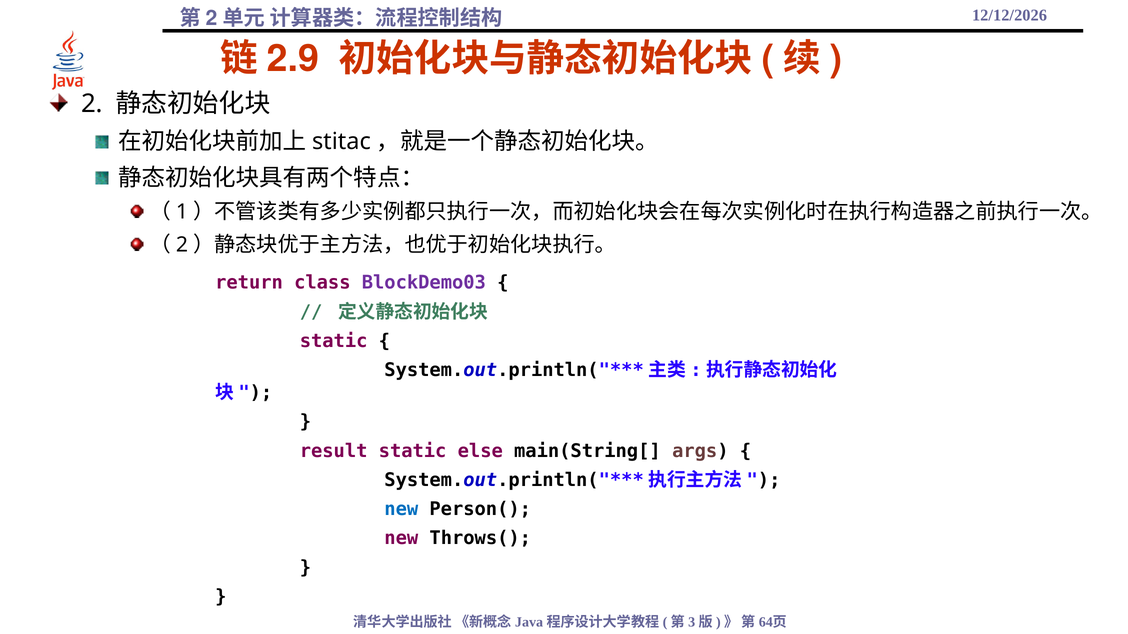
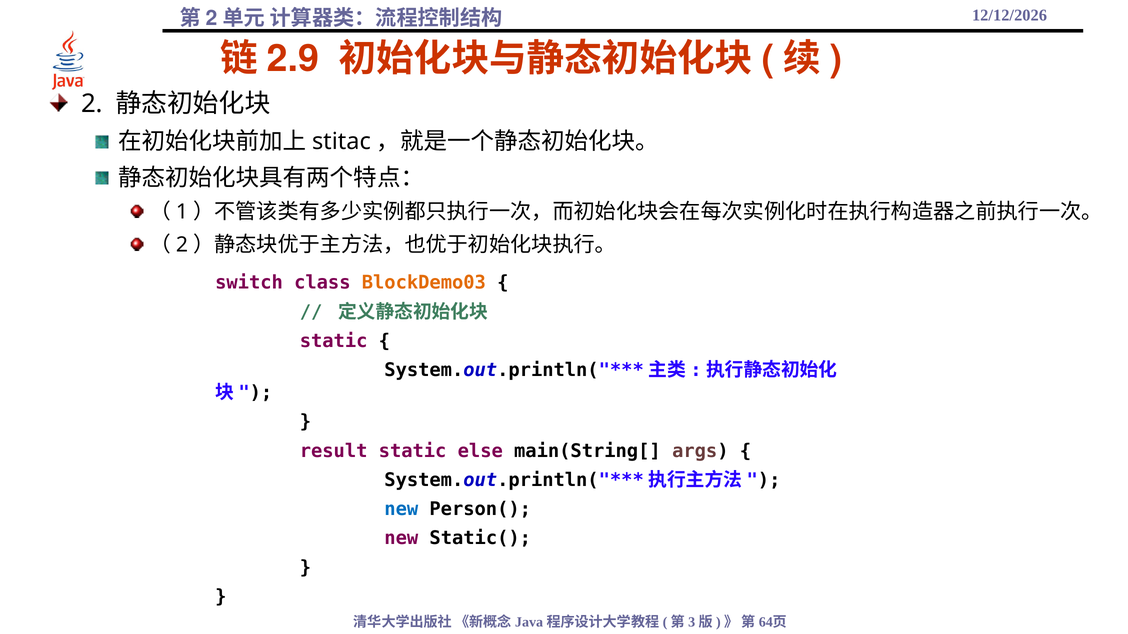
return: return -> switch (249, 283)
BlockDemo03 colour: purple -> orange (424, 283)
Throws(: Throws( -> Static( (480, 539)
